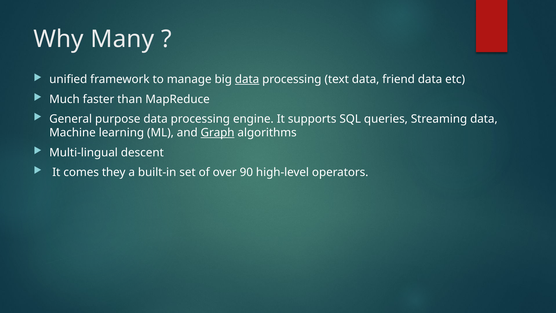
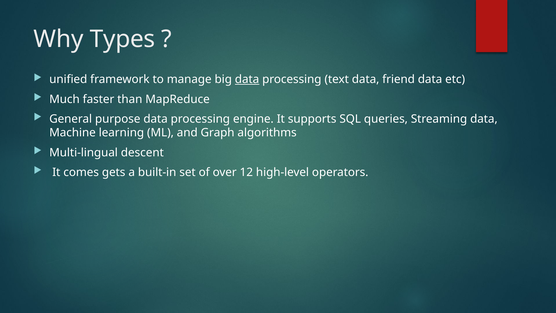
Many: Many -> Types (123, 39)
Graph underline: present -> none (218, 133)
they: they -> gets (114, 172)
90: 90 -> 12 (246, 172)
